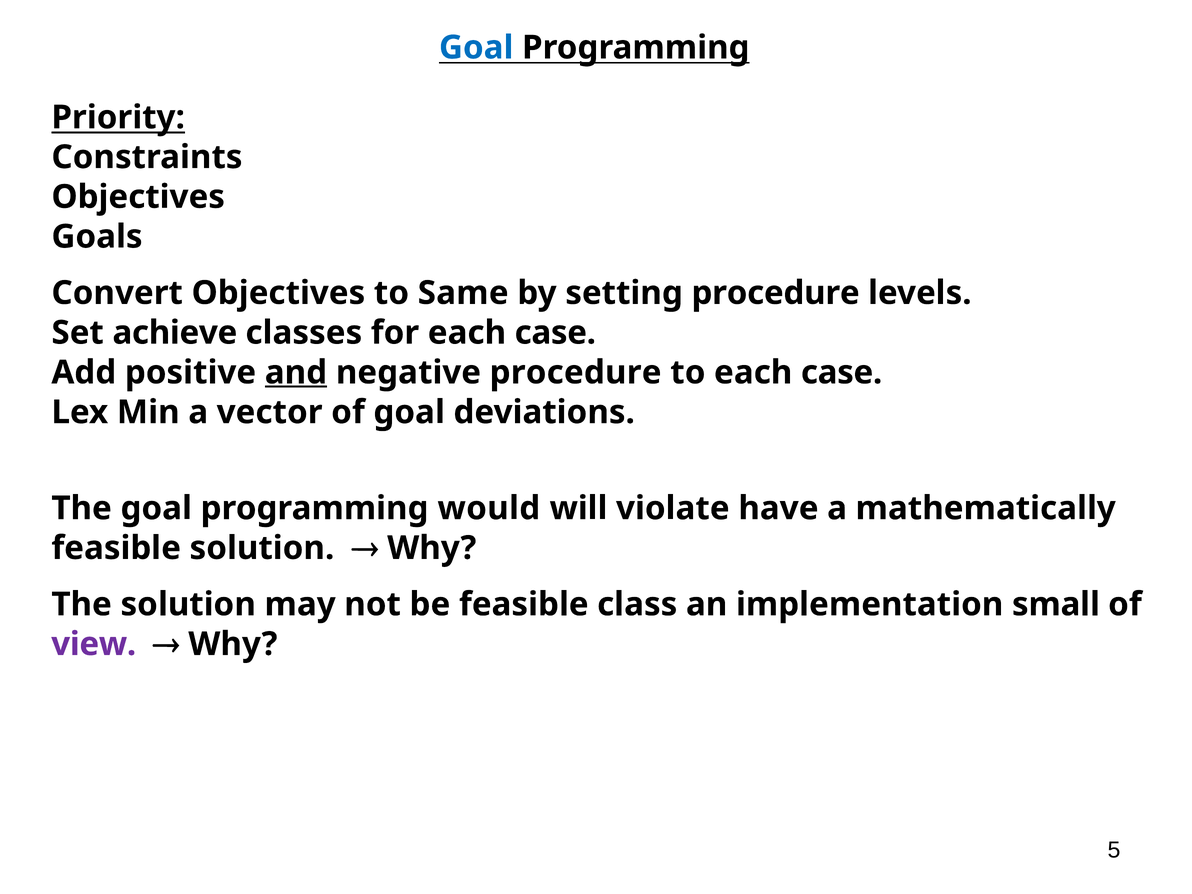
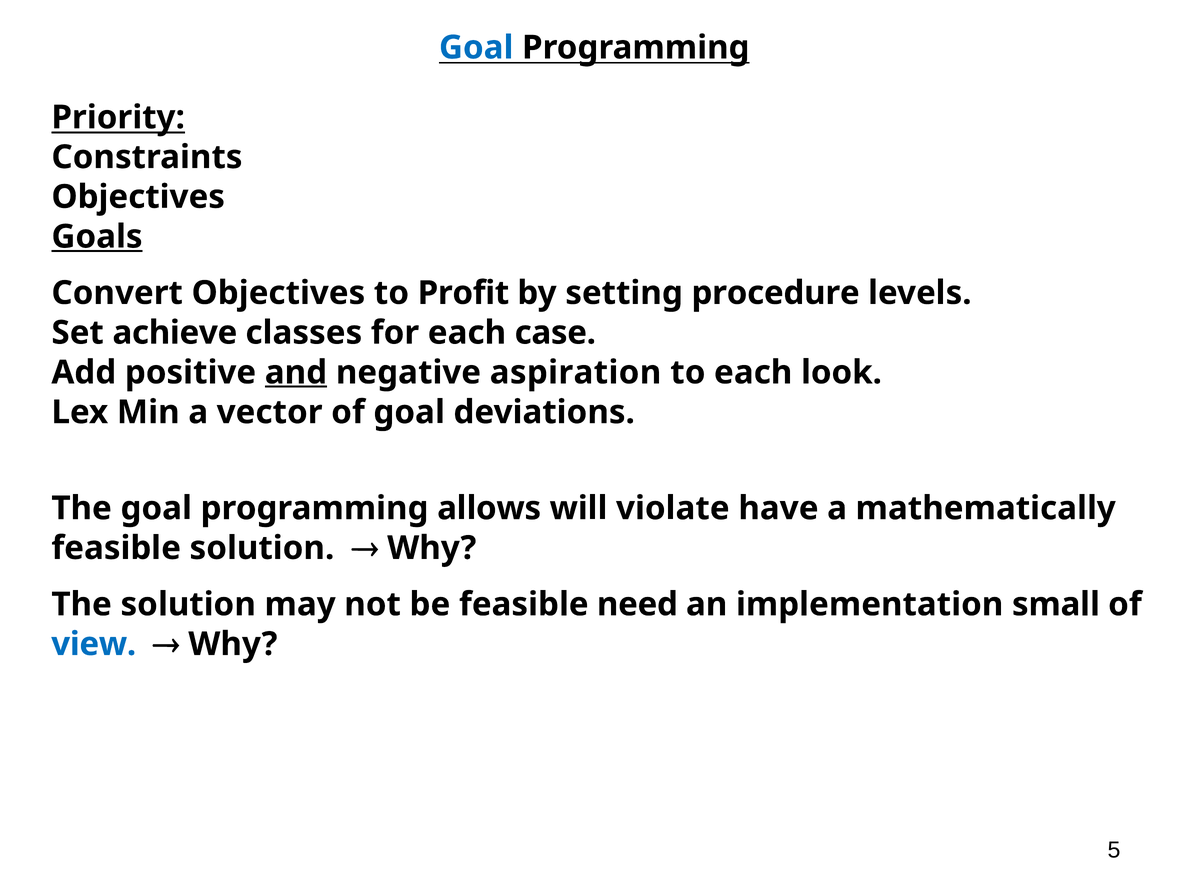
Goals underline: none -> present (97, 237)
Same: Same -> Profit (463, 293)
negative procedure: procedure -> aspiration (575, 372)
to each case: case -> look (841, 372)
would: would -> allows (489, 508)
class: class -> need (637, 604)
view colour: purple -> blue (94, 644)
